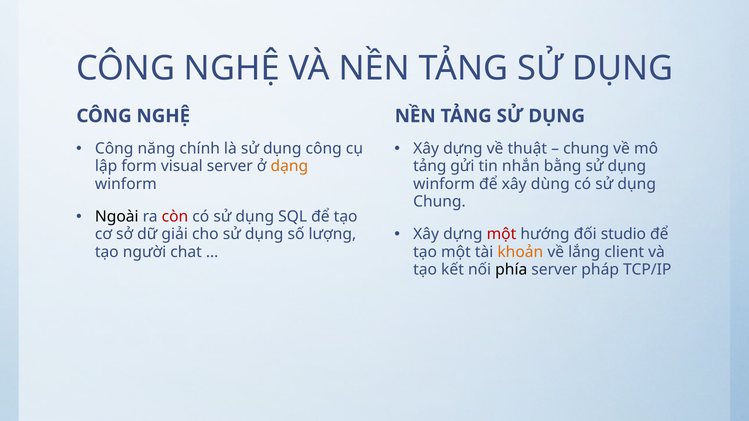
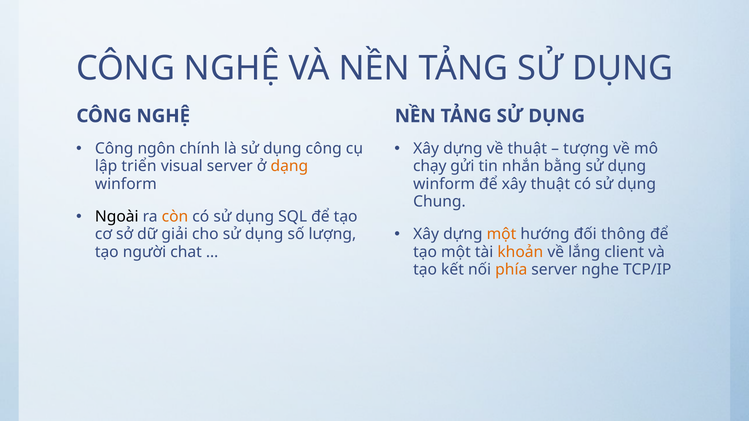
năng: năng -> ngôn (157, 149)
chung: chung -> tượng (586, 149)
form: form -> triển (139, 166)
tảng: tảng -> chạy (430, 166)
xây dùng: dùng -> thuật (550, 184)
còn colour: red -> orange (175, 217)
một colour: red -> orange (501, 234)
studio: studio -> thông (623, 234)
phía colour: black -> orange (511, 270)
pháp: pháp -> nghe (600, 270)
